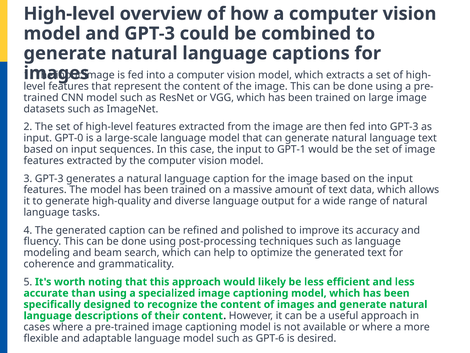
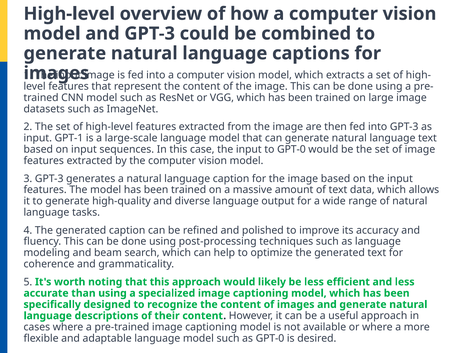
GPT-0: GPT-0 -> GPT-1 (69, 138)
to GPT-1: GPT-1 -> GPT-0 (291, 149)
as GPT-6: GPT-6 -> GPT-0 (270, 338)
